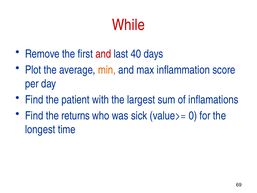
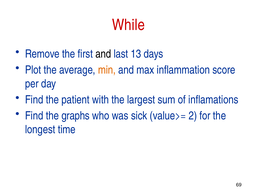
and colour: red -> black (103, 54)
40: 40 -> 13 (136, 54)
returns: returns -> graphs (76, 116)
0: 0 -> 2 (193, 116)
